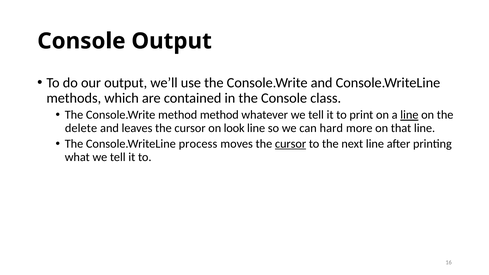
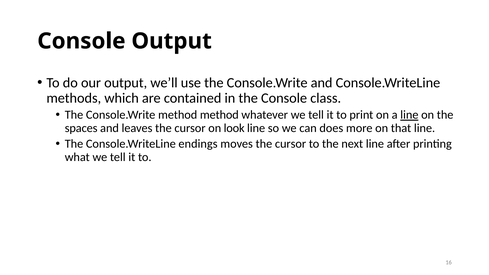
delete: delete -> spaces (81, 128)
hard: hard -> does (331, 128)
process: process -> endings (198, 144)
cursor underline: present -> none (291, 144)
